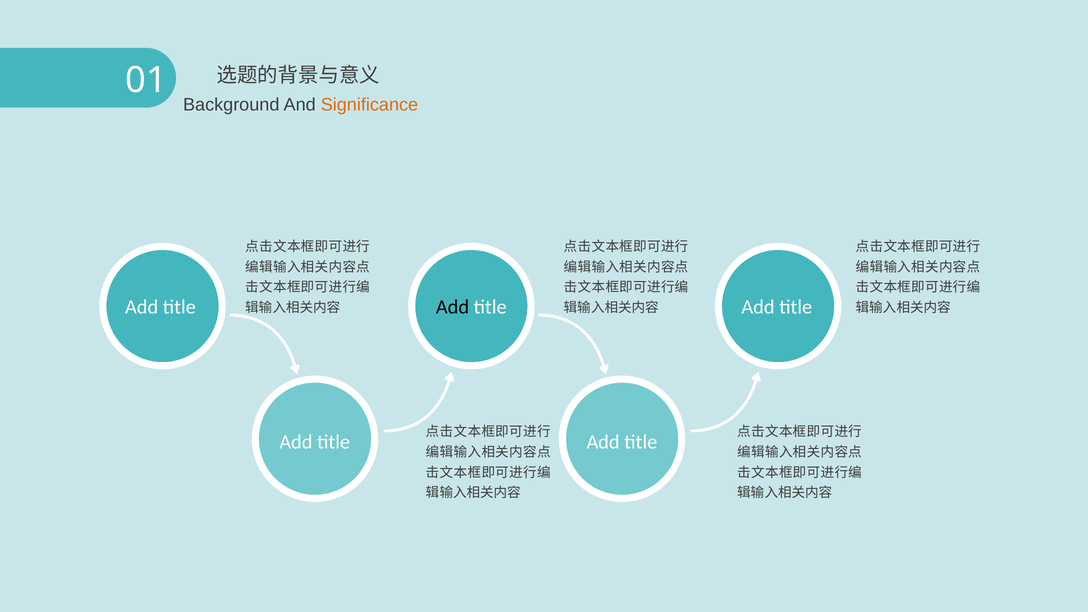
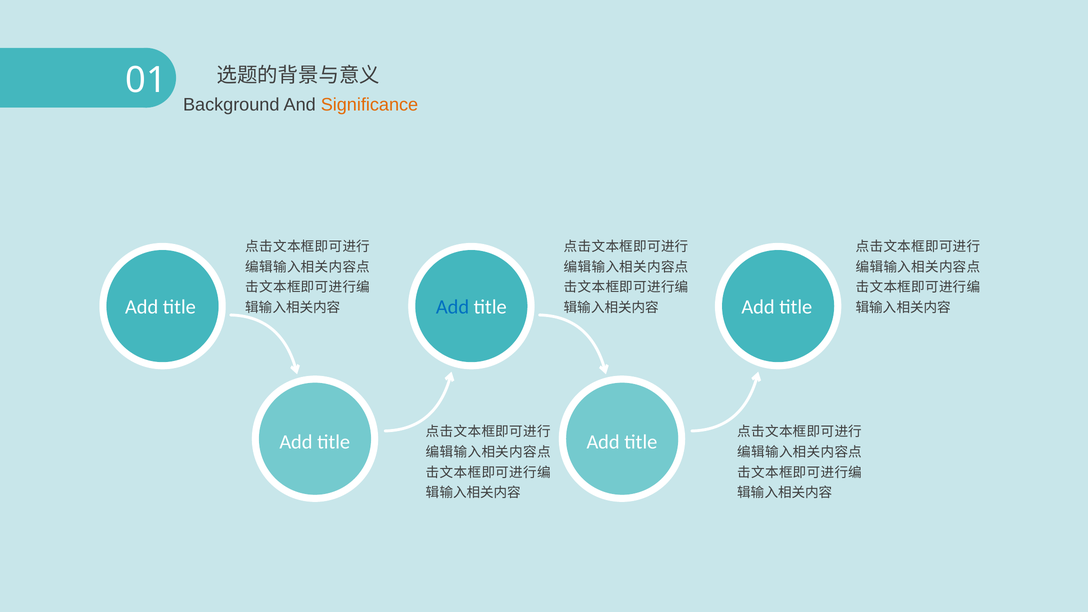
Add colour: black -> blue (453, 307)
